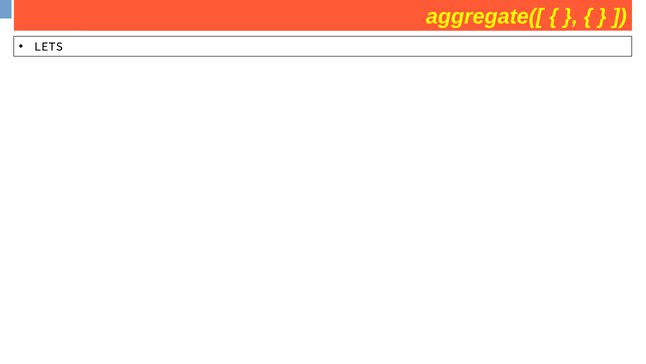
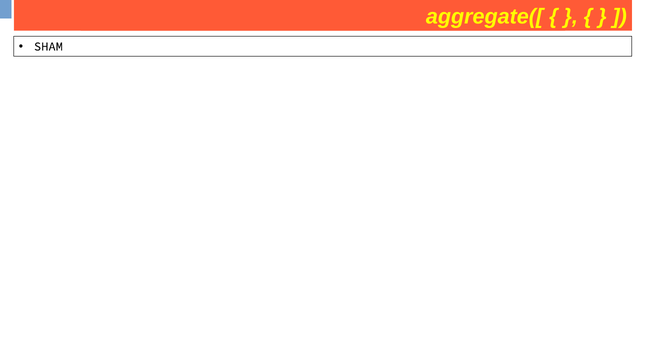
LETS: LETS -> SHAM (48, 46)
